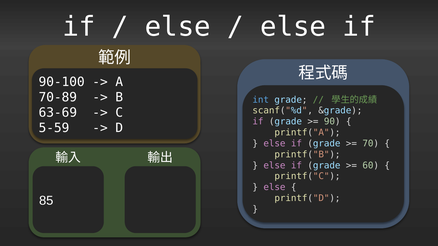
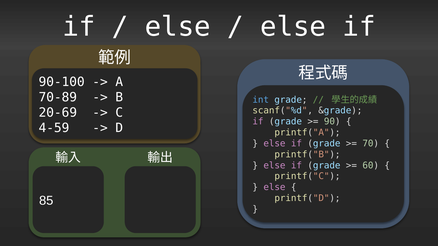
63-69: 63-69 -> 20-69 (58, 113)
5-59: 5-59 -> 4-59 (54, 128)
